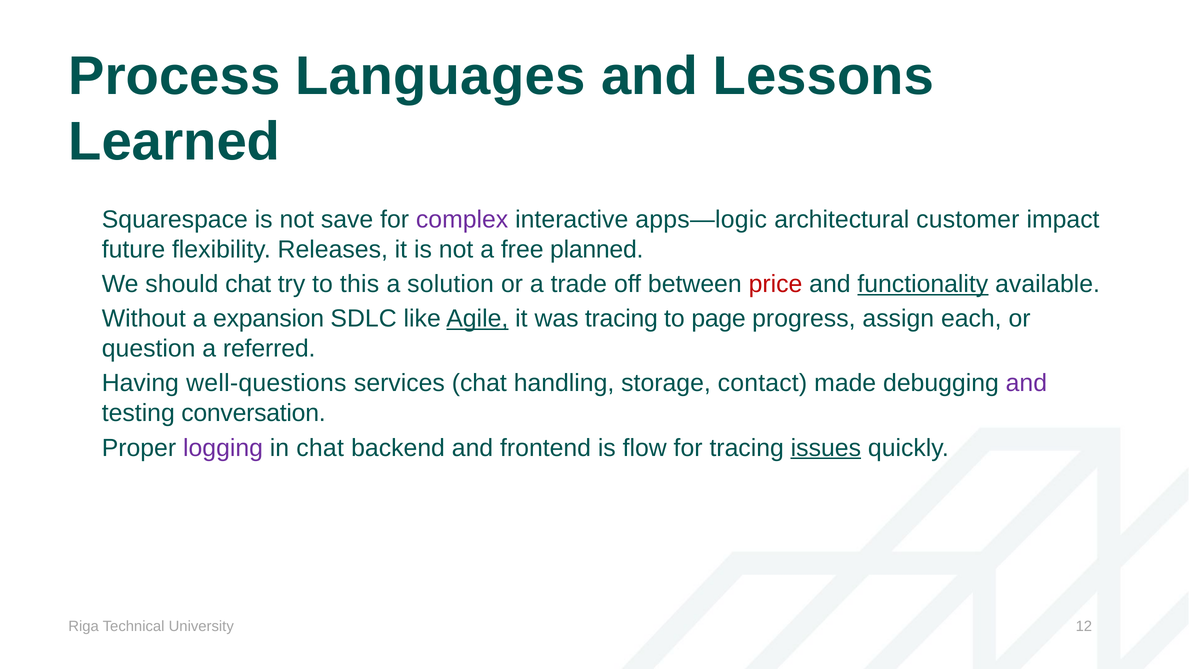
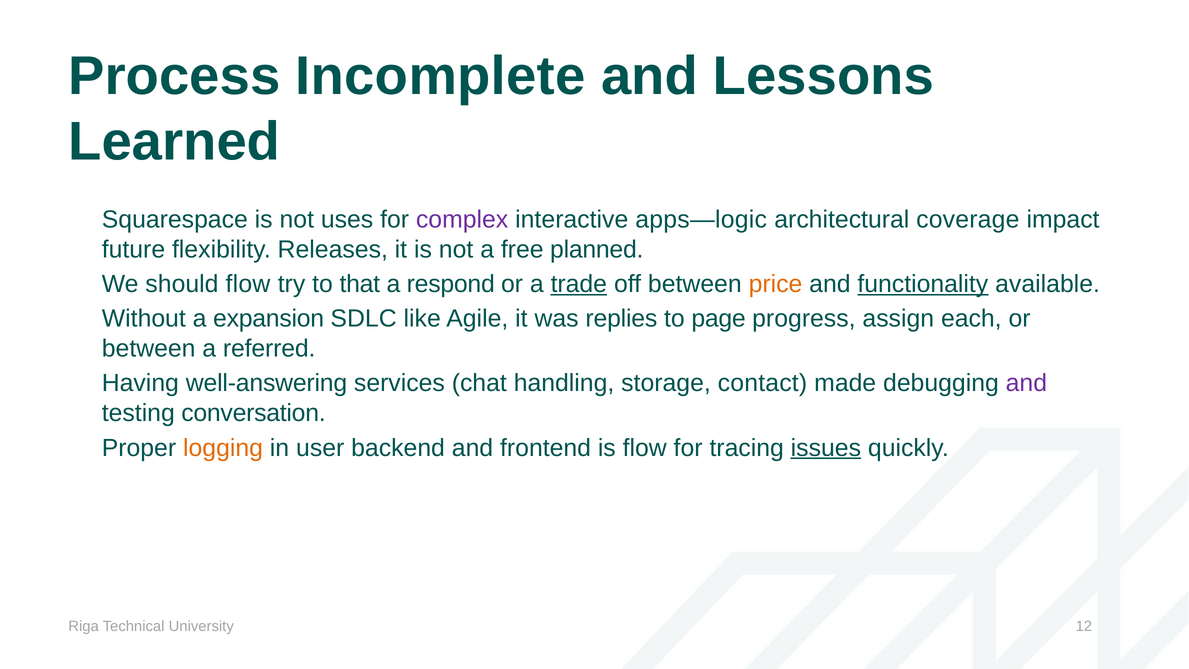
Languages: Languages -> Incomplete (441, 76)
save: save -> uses (347, 219)
customer: customer -> coverage (968, 219)
should chat: chat -> flow (248, 284)
this: this -> that (360, 284)
solution: solution -> respond (451, 284)
trade underline: none -> present (579, 284)
price colour: red -> orange (775, 284)
Agile underline: present -> none (477, 319)
was tracing: tracing -> replies (621, 319)
question: question -> between (149, 348)
well-questions: well-questions -> well-answering (267, 383)
logging colour: purple -> orange (223, 448)
in chat: chat -> user (320, 448)
